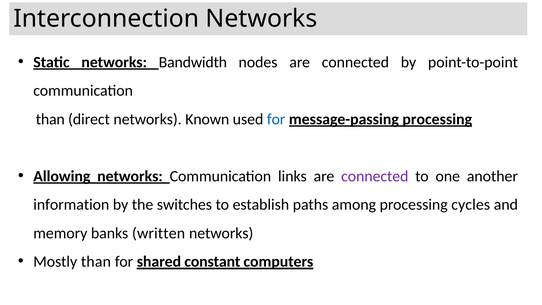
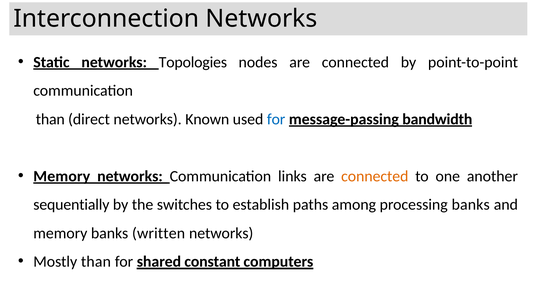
Bandwidth: Bandwidth -> Topologies (193, 62)
message-passing processing: processing -> bandwidth (437, 119)
Allowing: Allowing -> Memory (62, 176)
connected colour: purple -> orange (375, 176)
information: information -> sequentially (71, 205)
processing cycles: cycles -> banks (471, 205)
